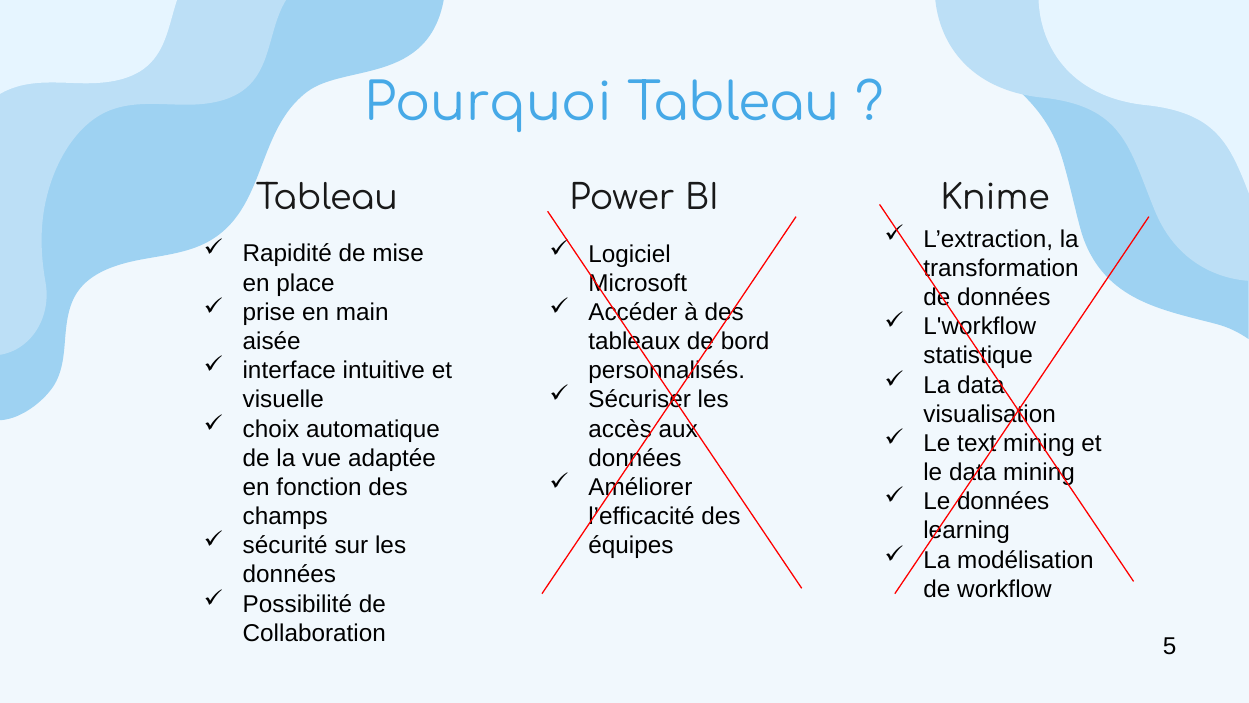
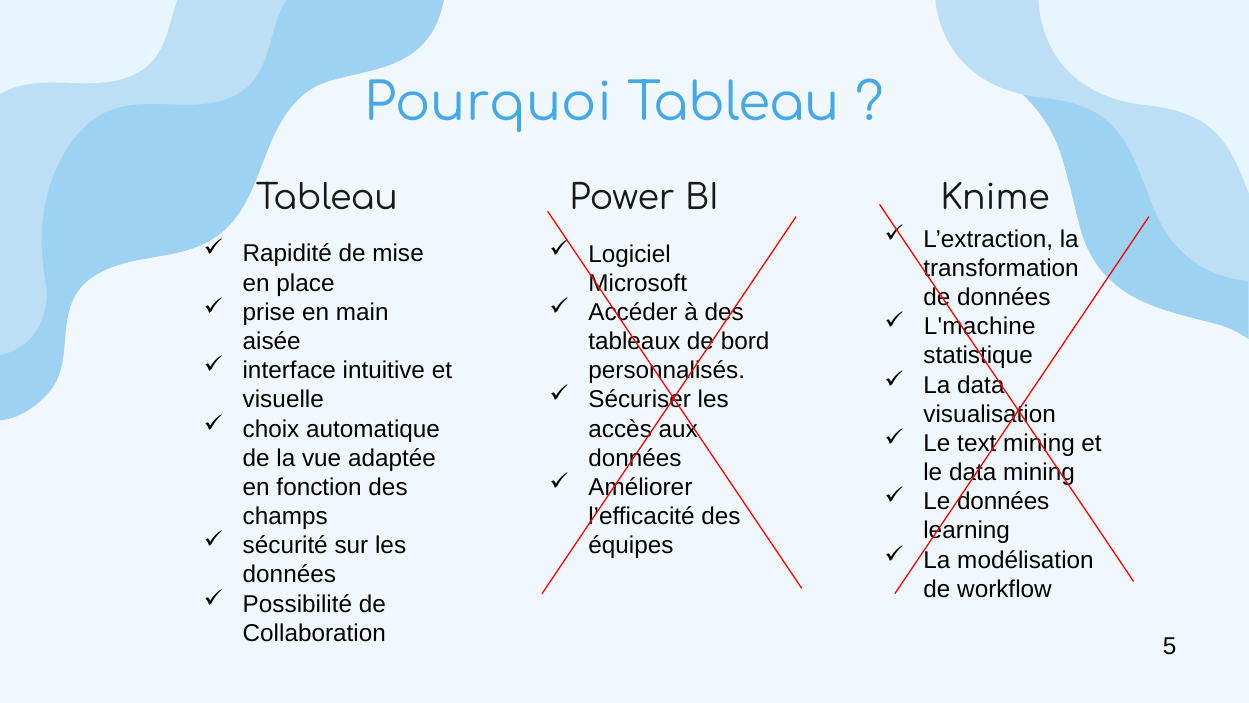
L'workflow: L'workflow -> L'machine (980, 326)
